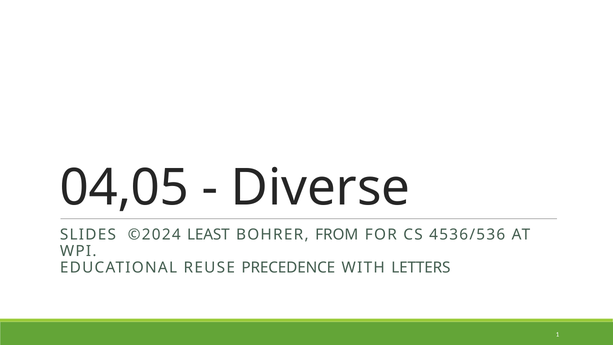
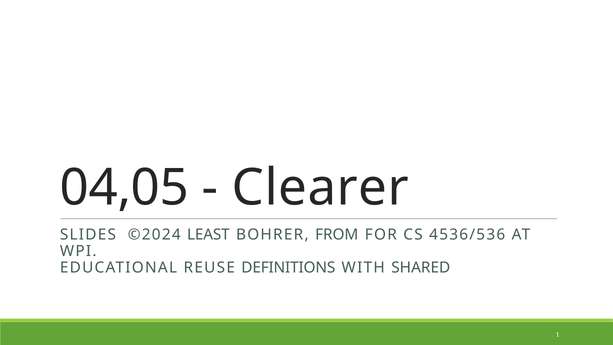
Diverse: Diverse -> Clearer (320, 188)
PRECEDENCE: PRECEDENCE -> DEFINITIONS (288, 268)
LETTERS: LETTERS -> SHARED (421, 268)
